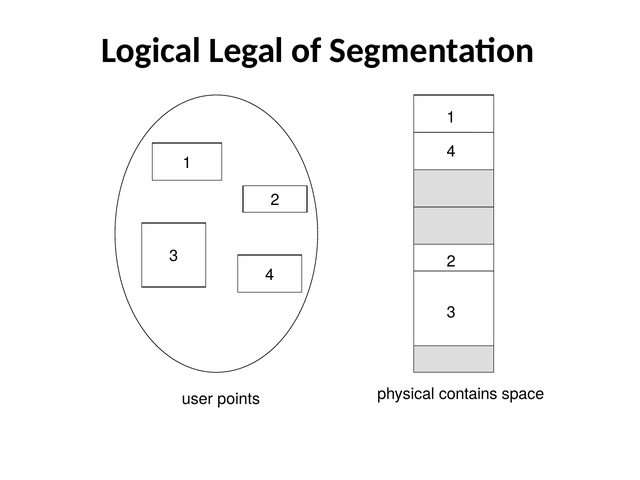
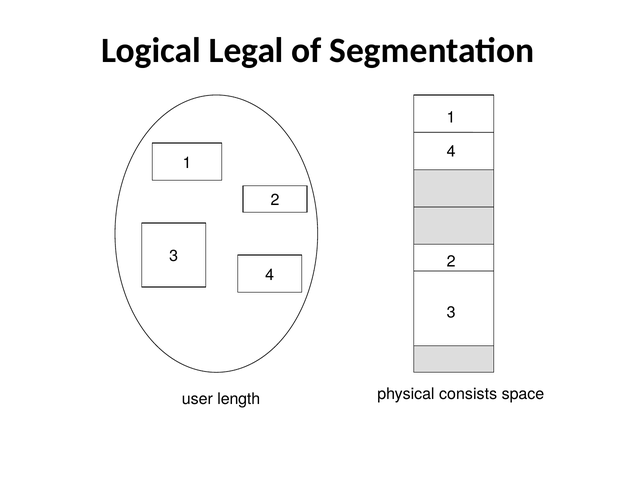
points: points -> length (239, 399)
contains: contains -> consists (468, 394)
